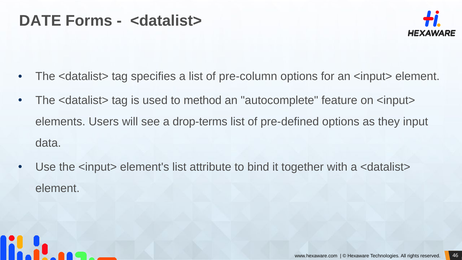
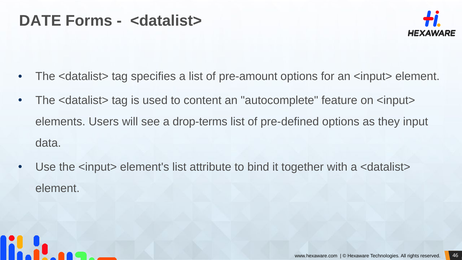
pre-column: pre-column -> pre-amount (248, 76)
method: method -> content (203, 100)
